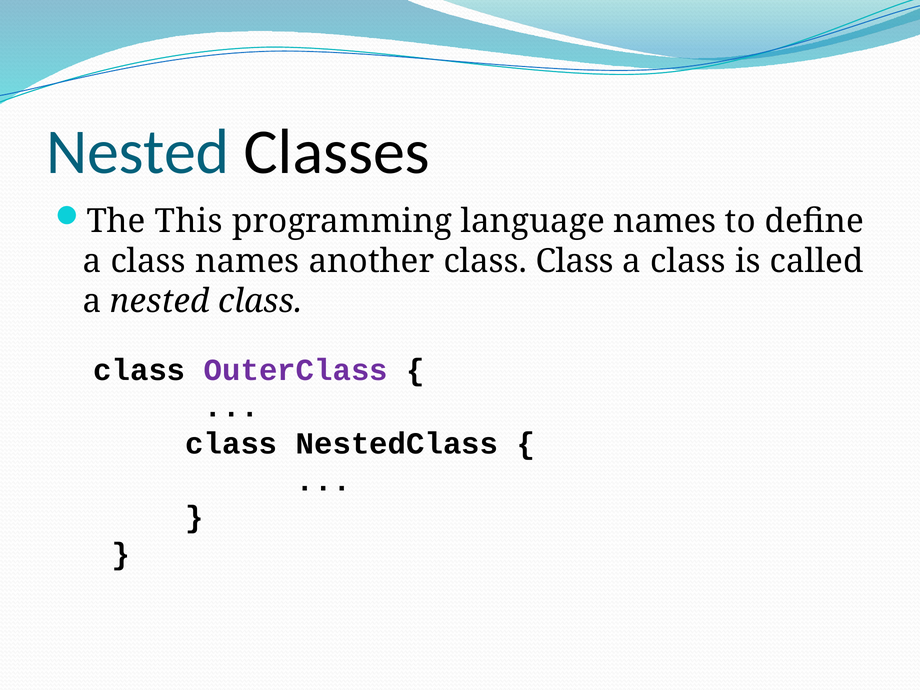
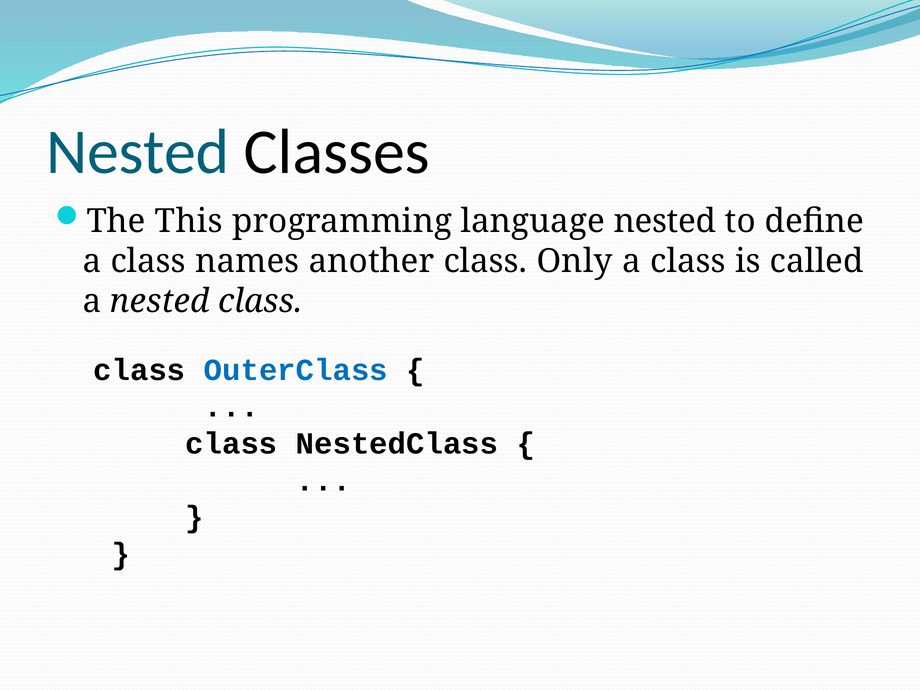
language names: names -> nested (665, 222)
another class Class: Class -> Only (575, 261)
OuterClass colour: purple -> blue (296, 370)
